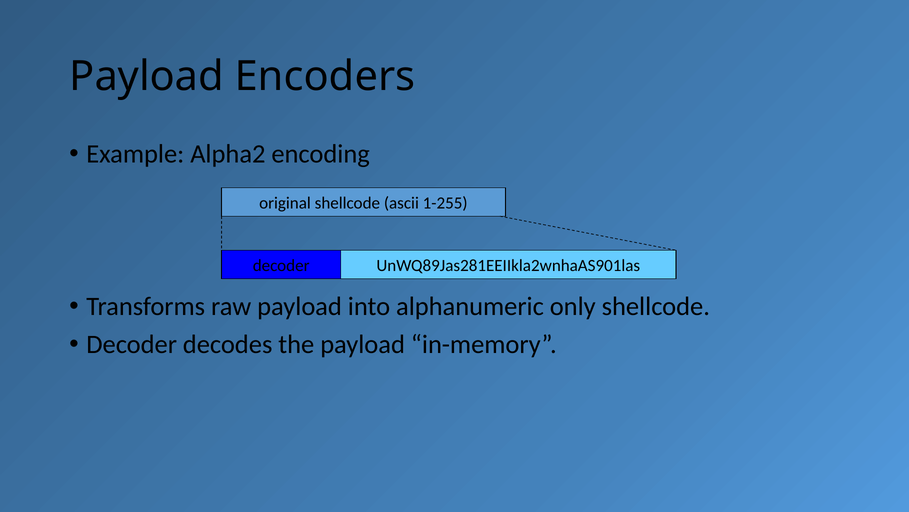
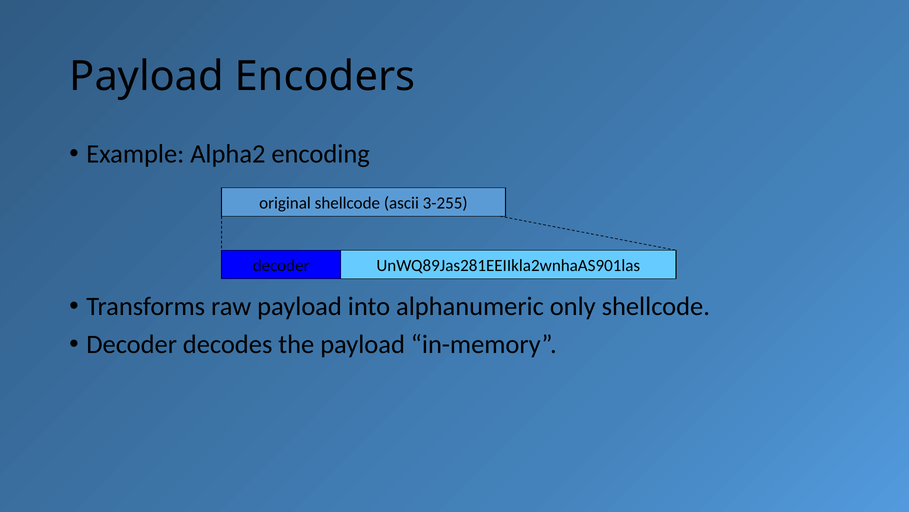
1-255: 1-255 -> 3-255 (445, 203)
